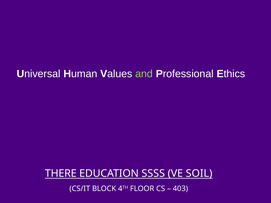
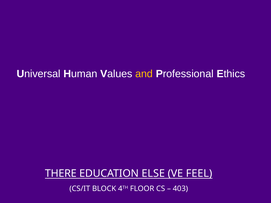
and colour: light green -> yellow (144, 74)
SSSS: SSSS -> ELSE (153, 174)
SOIL: SOIL -> FEEL (199, 174)
